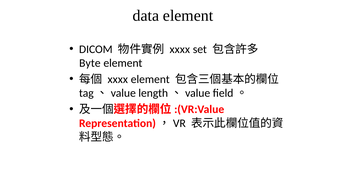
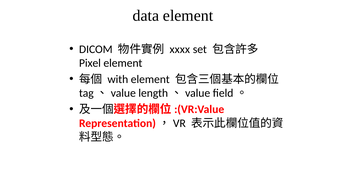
Byte: Byte -> Pixel (90, 63)
xxxx: xxxx -> with (118, 79)
